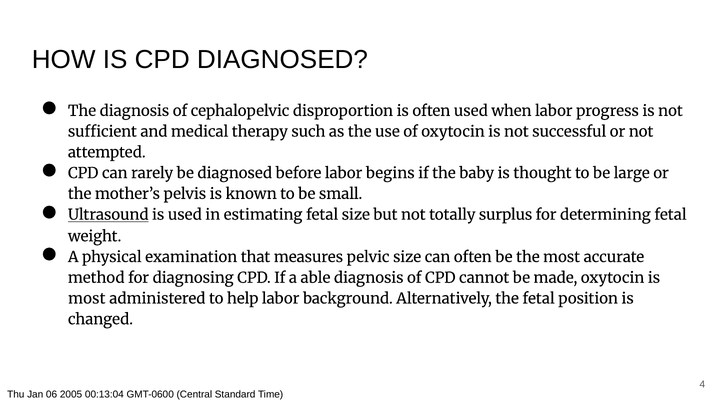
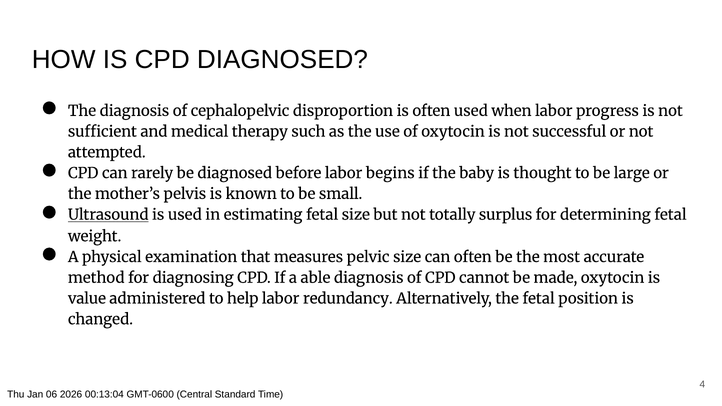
most: most -> value (87, 299)
background: background -> redundancy (348, 299)
2005: 2005 -> 2026 (71, 395)
